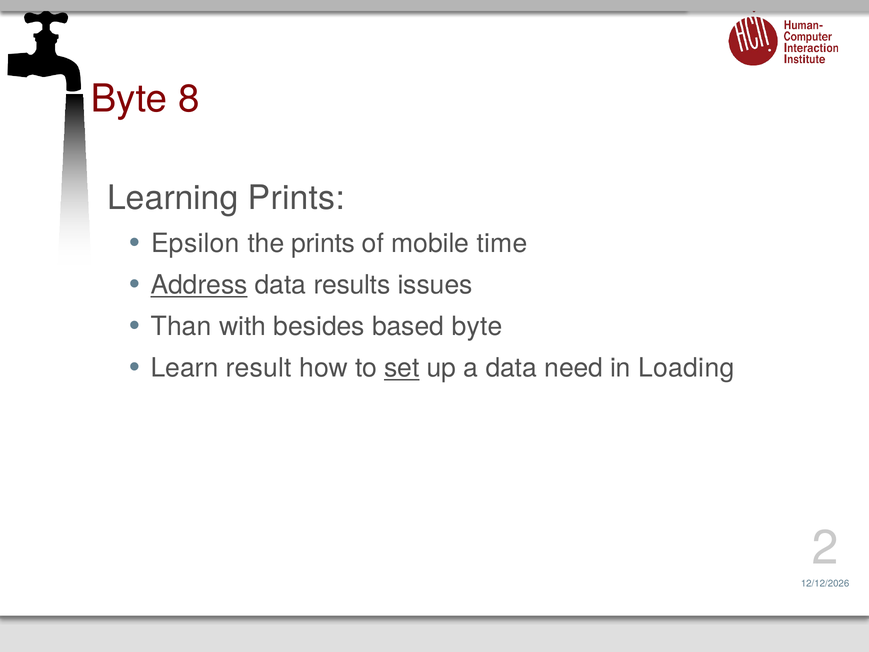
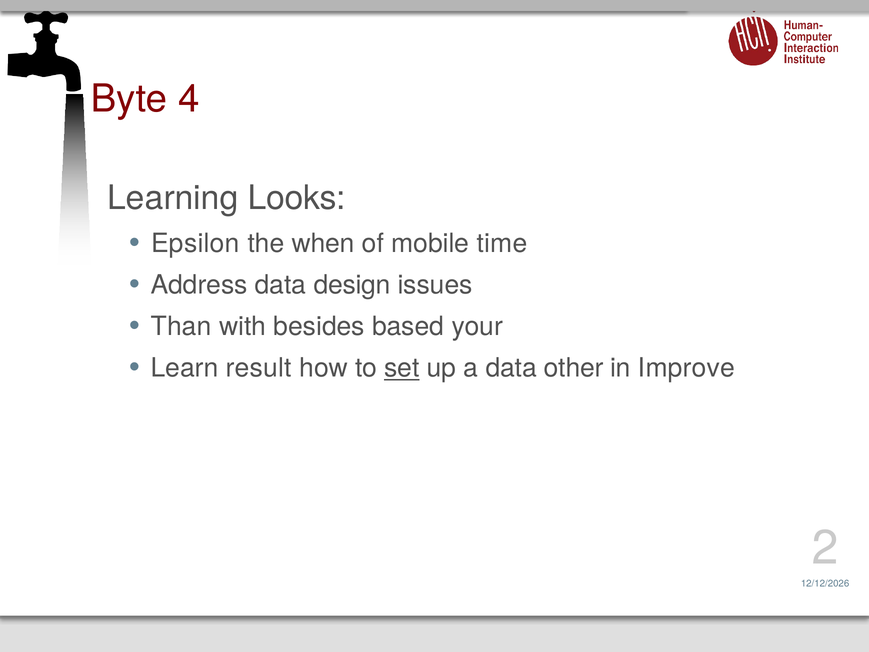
8: 8 -> 4 (189, 99)
Learning Prints: Prints -> Looks (297, 198)
the prints: prints -> when (323, 244)
Address underline: present -> none (199, 285)
results: results -> design (352, 285)
based byte: byte -> your (477, 327)
need: need -> other (574, 368)
Loading: Loading -> Improve (686, 368)
